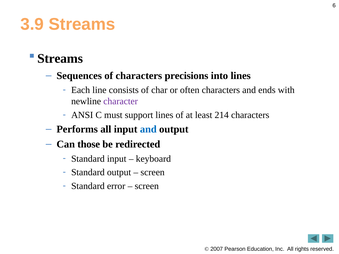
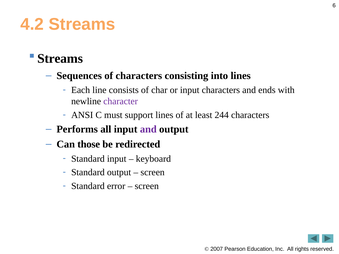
3.9: 3.9 -> 4.2 (32, 24)
precisions: precisions -> consisting (186, 76)
or often: often -> input (190, 90)
214: 214 -> 244 (222, 115)
and colour: blue -> purple (148, 129)
